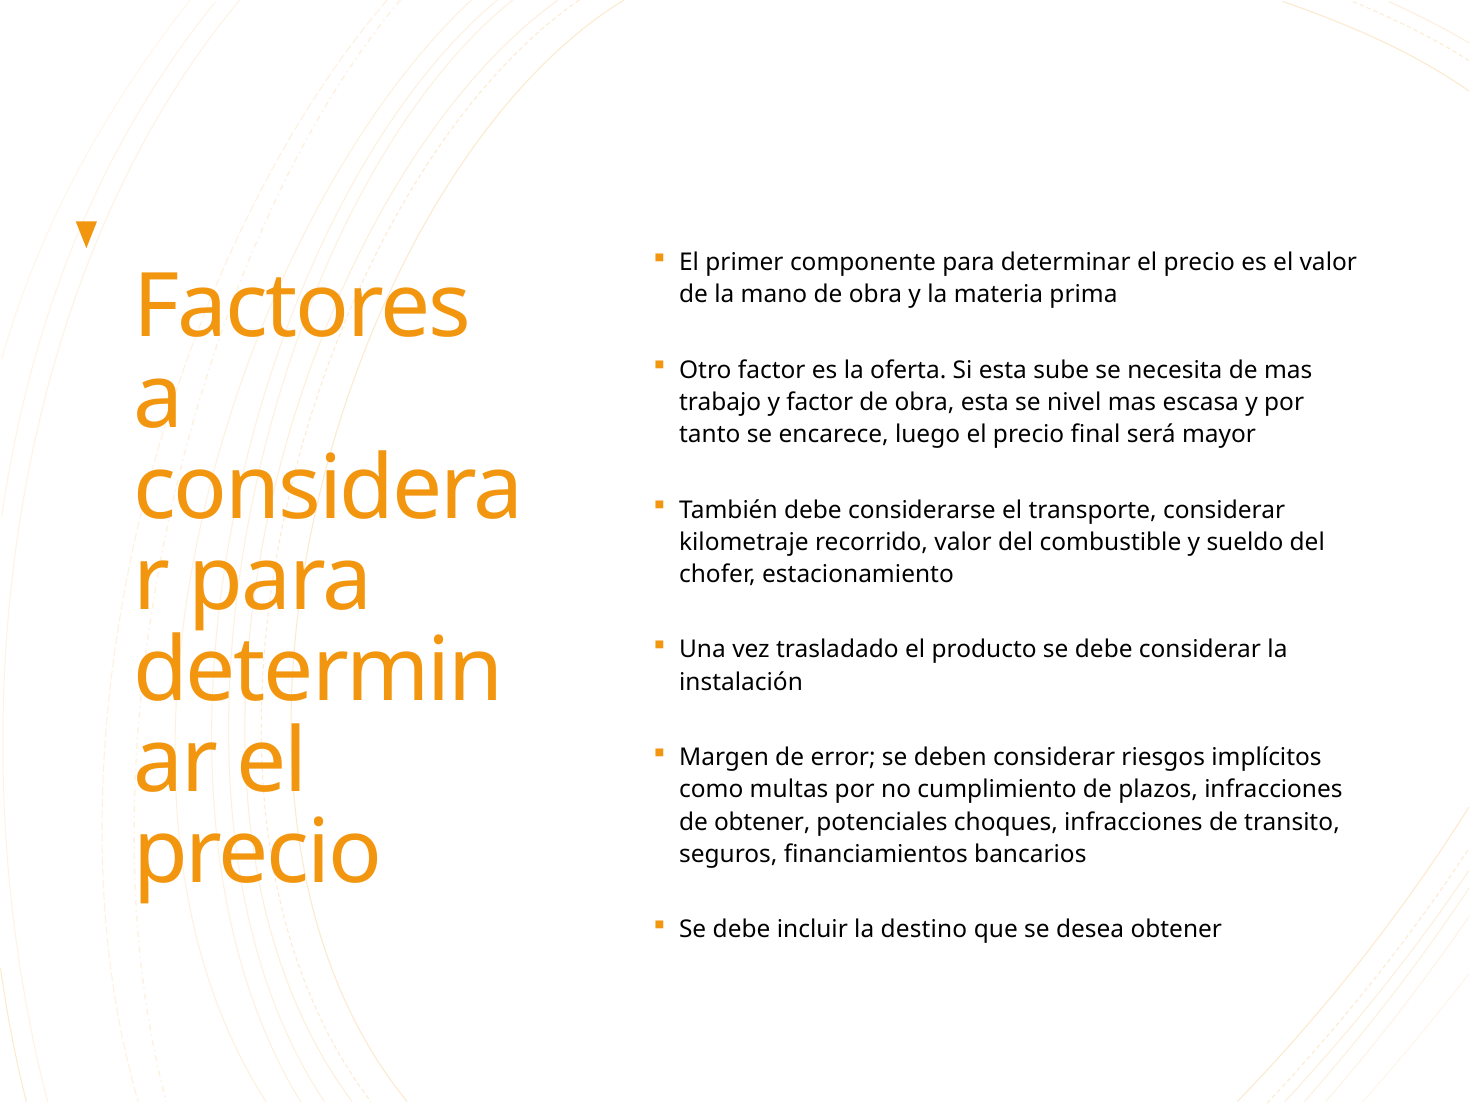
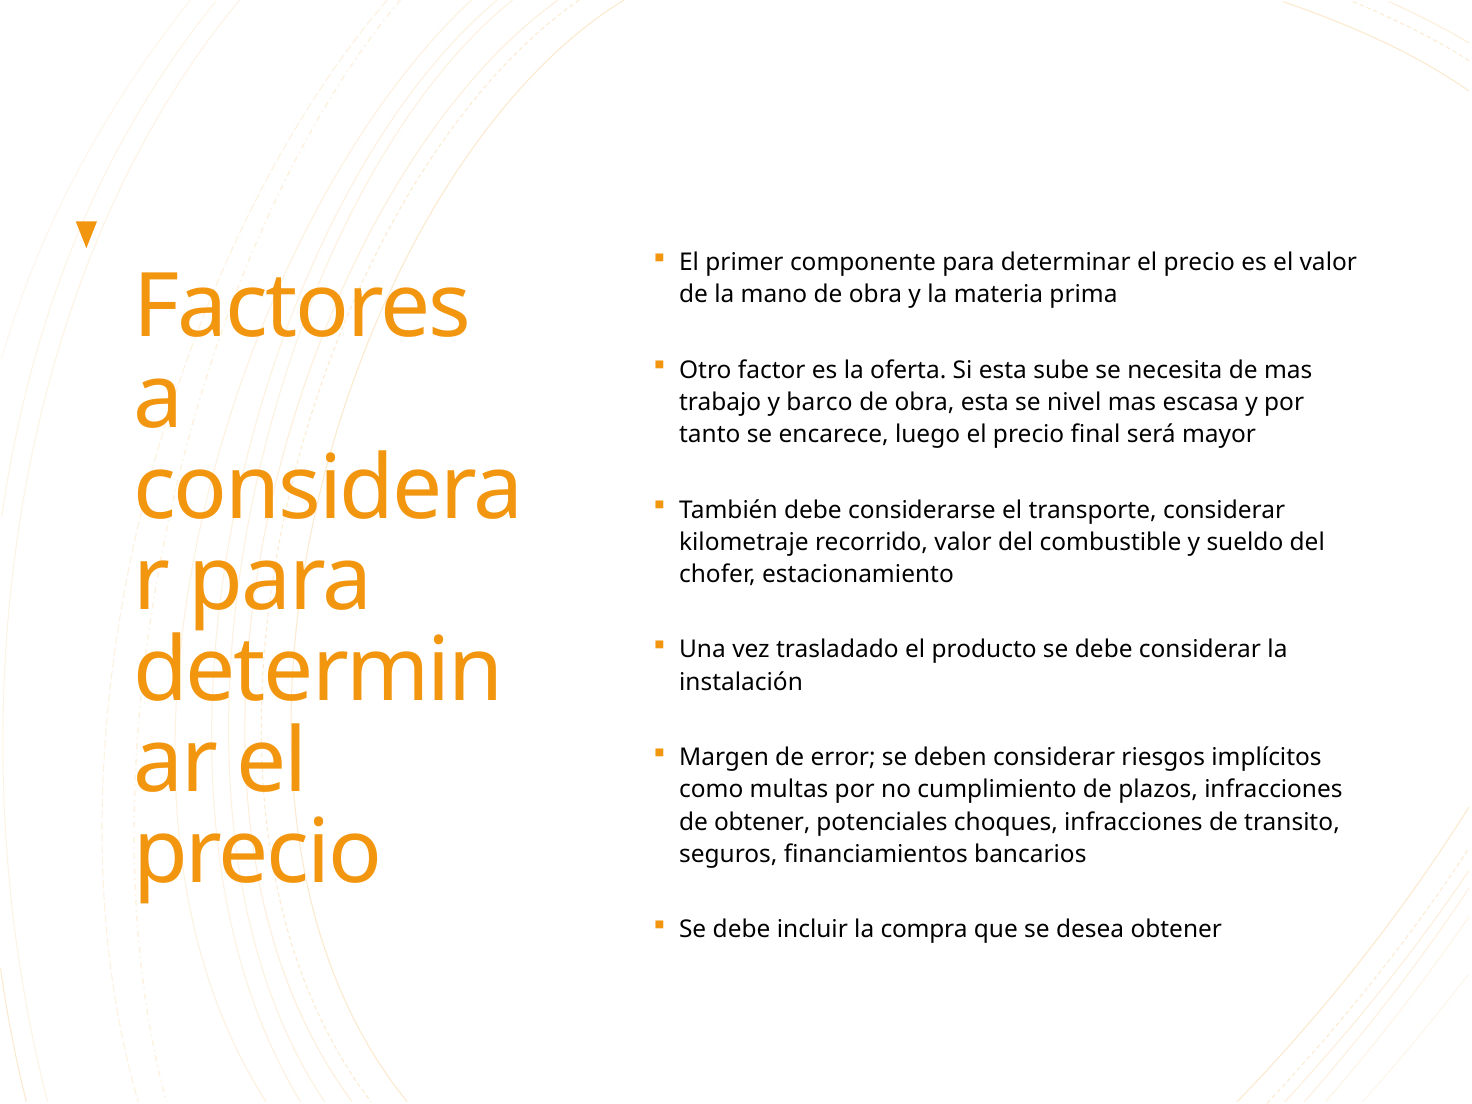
y factor: factor -> barco (820, 402)
destino: destino -> compra (924, 930)
